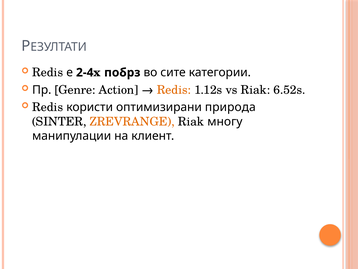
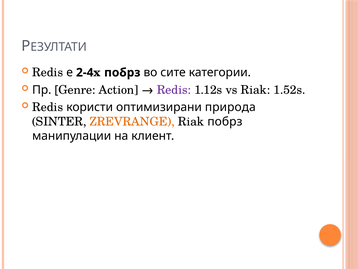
Redis colour: orange -> purple (174, 90)
6.52s: 6.52s -> 1.52s (289, 90)
Riak многу: многу -> побрз (225, 121)
